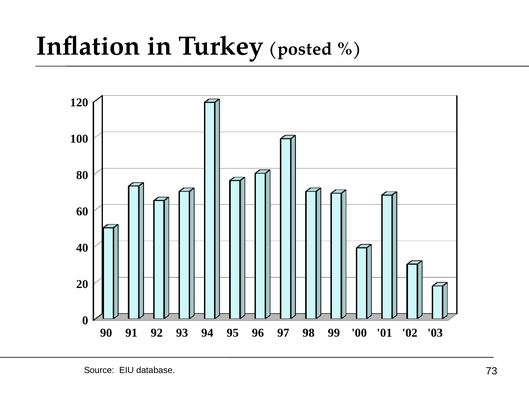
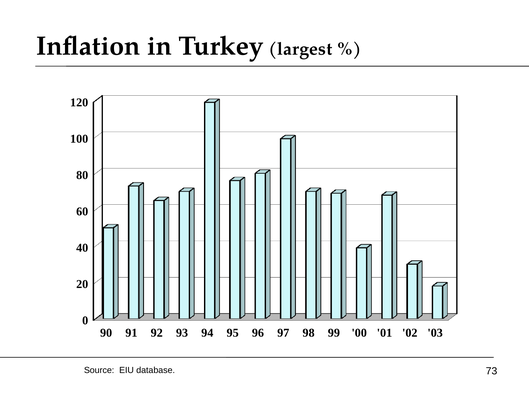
posted: posted -> largest (300, 49)
